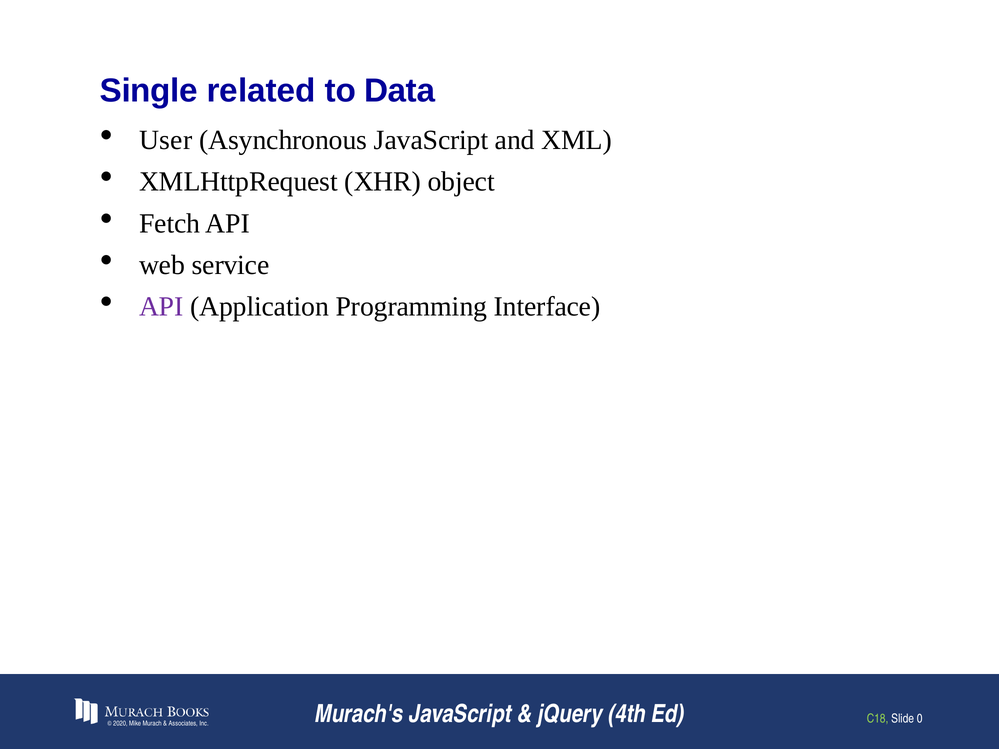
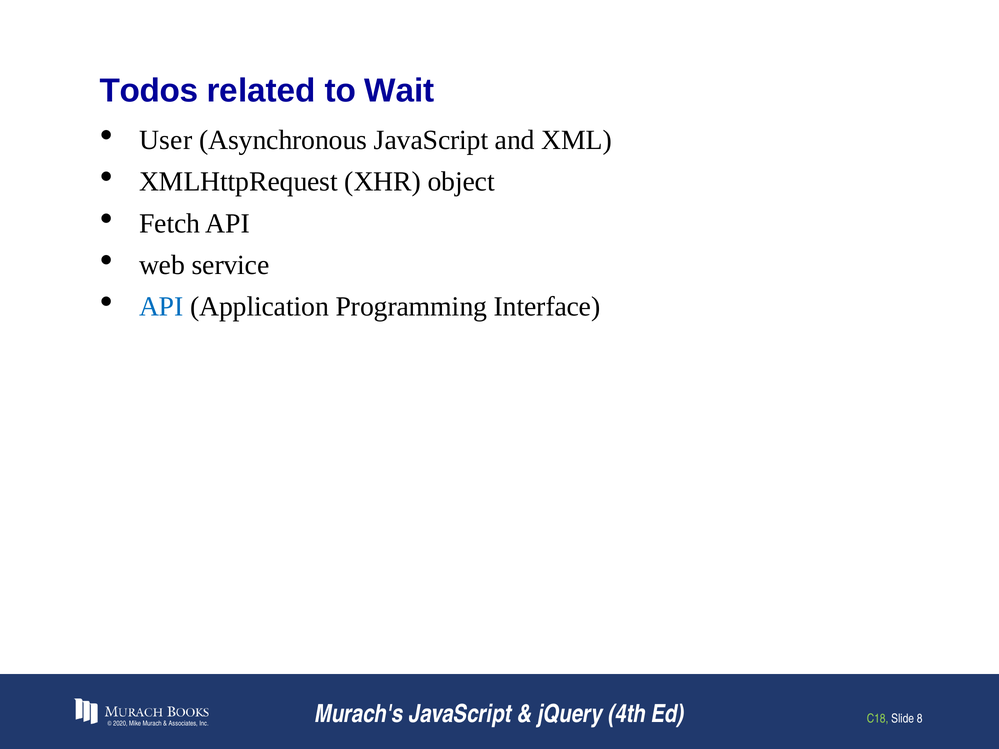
Single: Single -> Todos (149, 91)
Data: Data -> Wait (399, 91)
API colour: purple -> blue (161, 307)
0: 0 -> 8 (920, 719)
